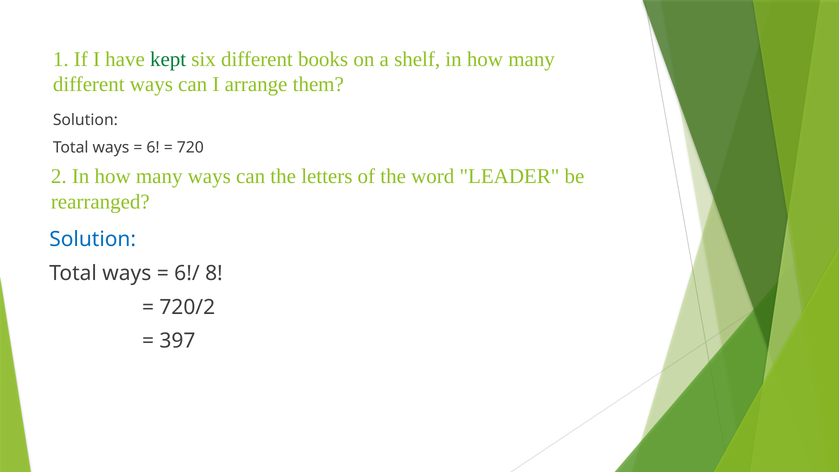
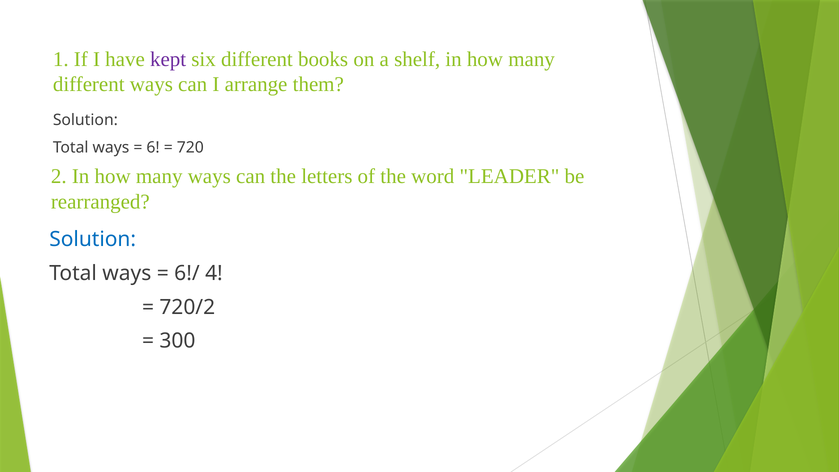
kept colour: green -> purple (168, 59)
8: 8 -> 4 (214, 273)
397: 397 -> 300 (177, 341)
